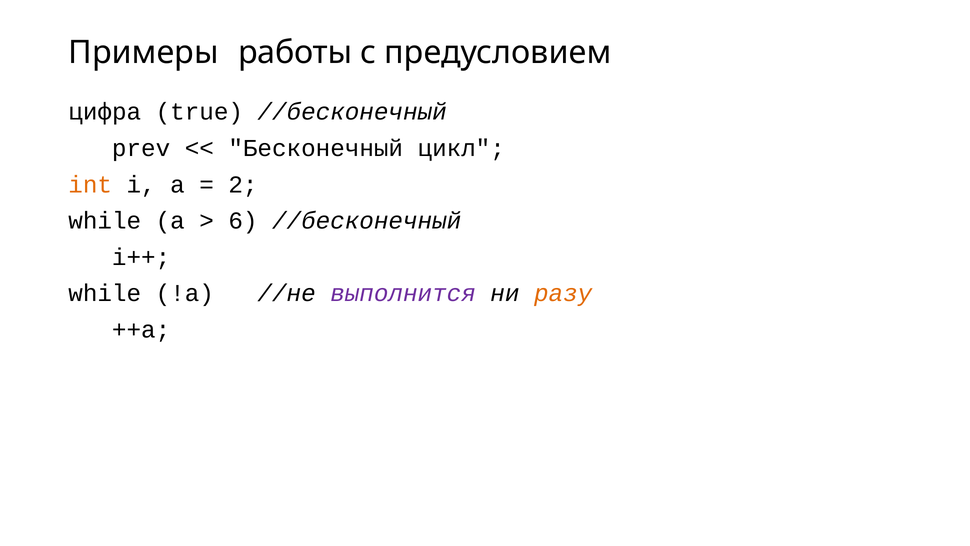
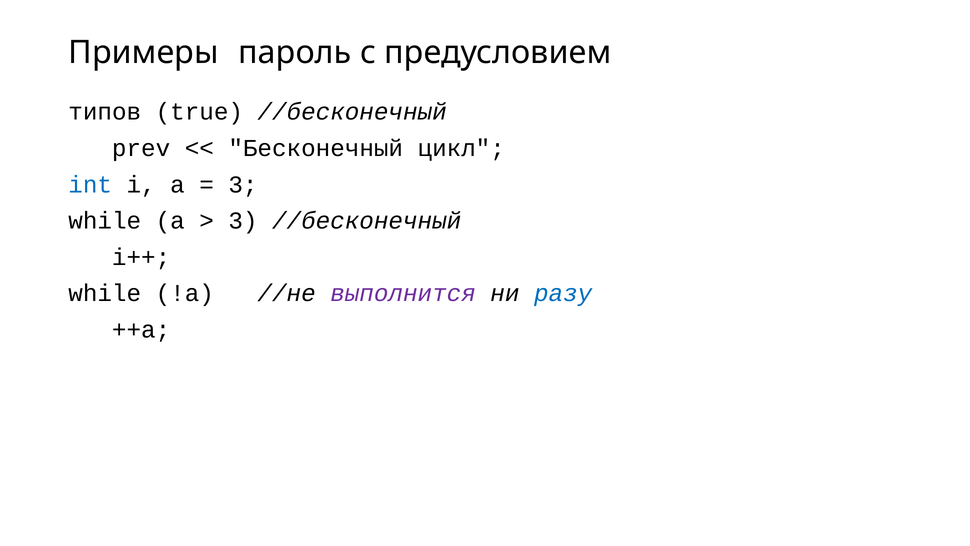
работы: работы -> пароль (295, 53)
цифра: цифра -> типов (105, 112)
int colour: orange -> blue (90, 184)
2: 2 -> 3 (243, 184)
6: 6 -> 3 (243, 221)
разу colour: orange -> blue (563, 293)
